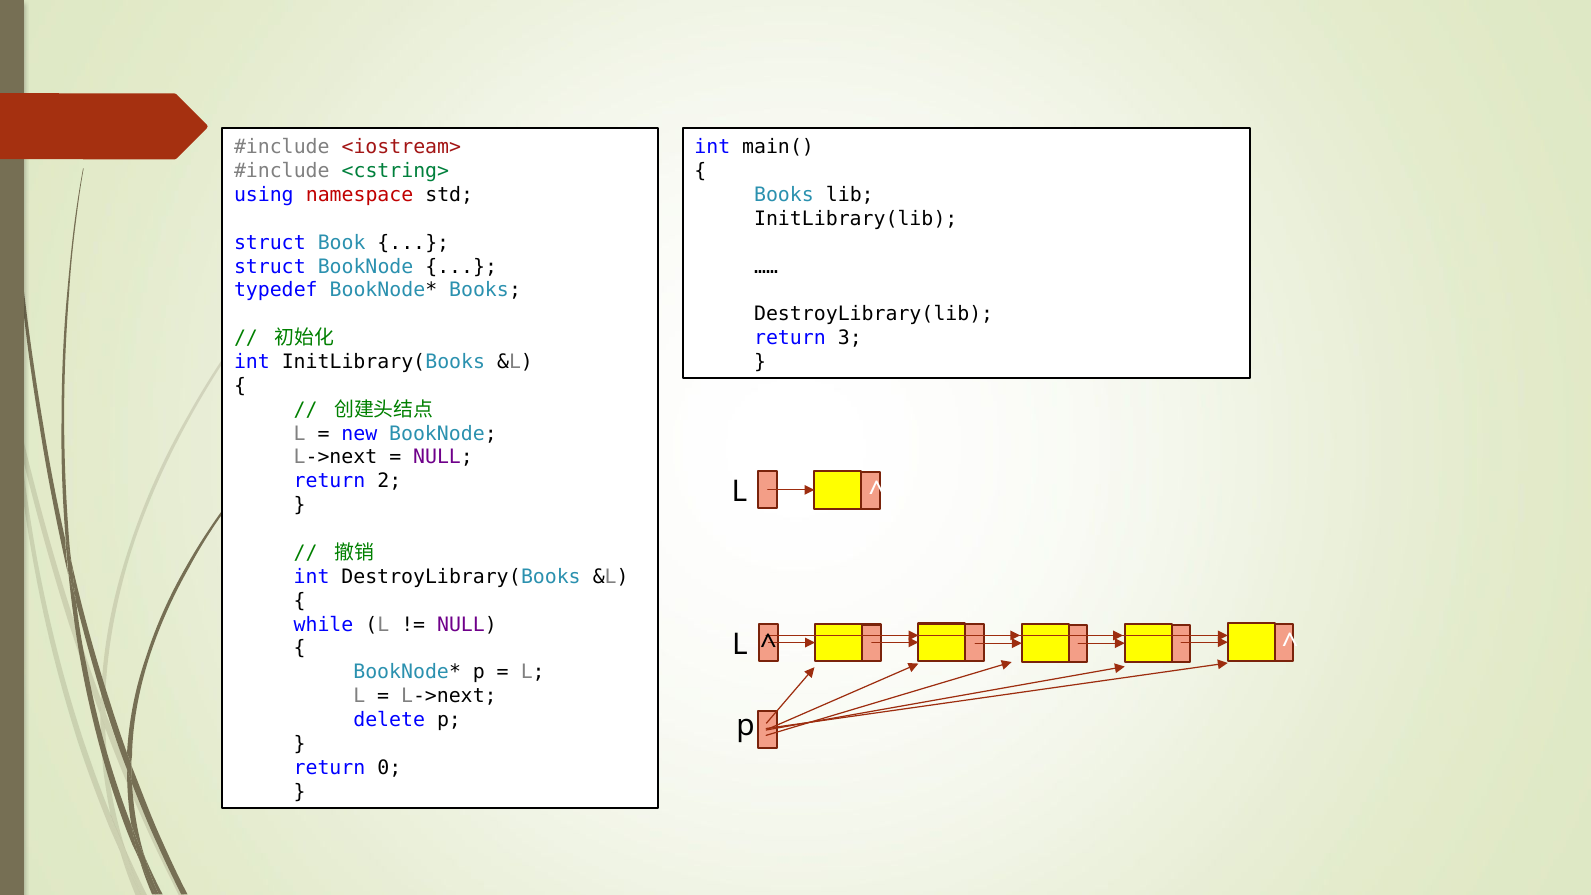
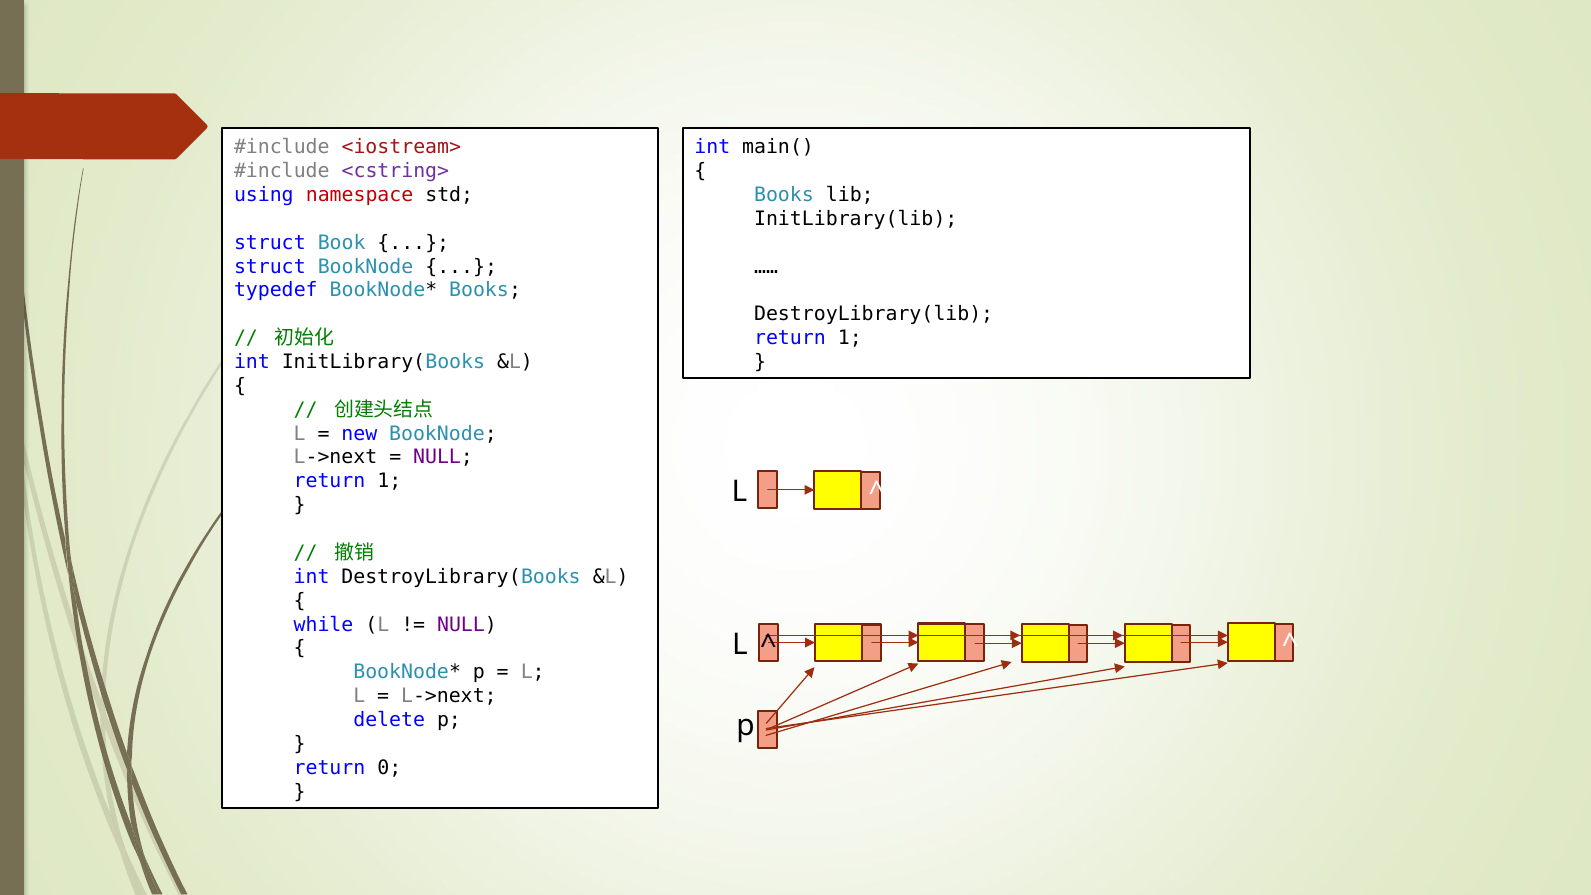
<cstring> colour: green -> purple (395, 171)
3: 3 -> 1 (850, 338)
2: 2 -> 1 (389, 481)
